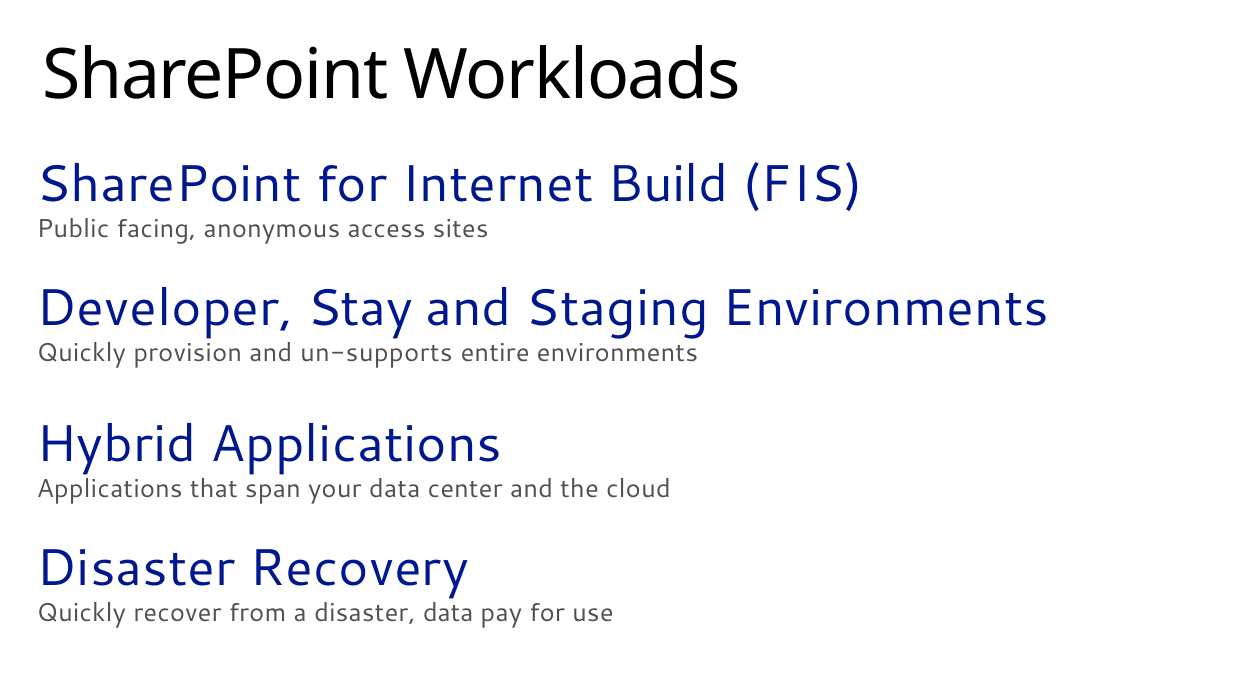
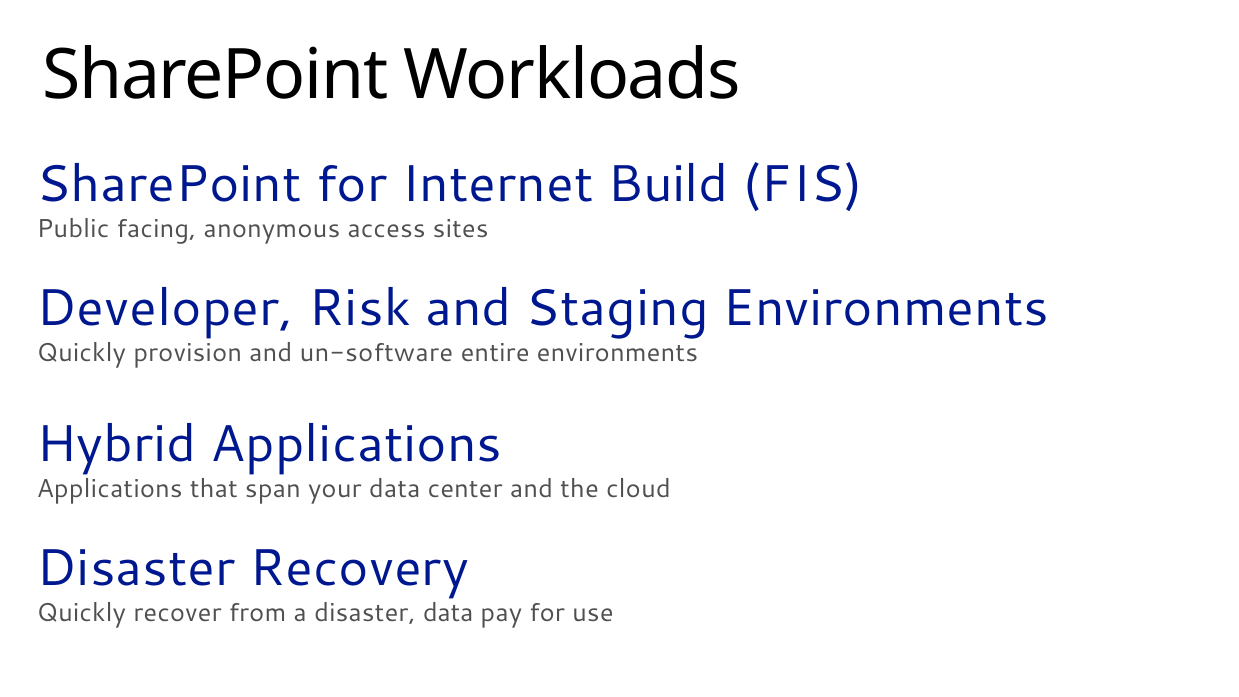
Stay: Stay -> Risk (360, 309)
un-supports: un-supports -> un-software (376, 353)
